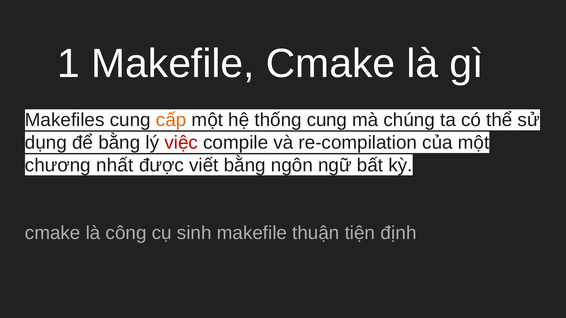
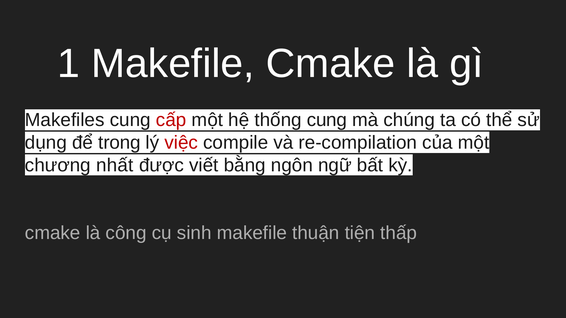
cấp colour: orange -> red (171, 120)
để bằng: bằng -> trong (119, 143)
định: định -> thấp (399, 233)
